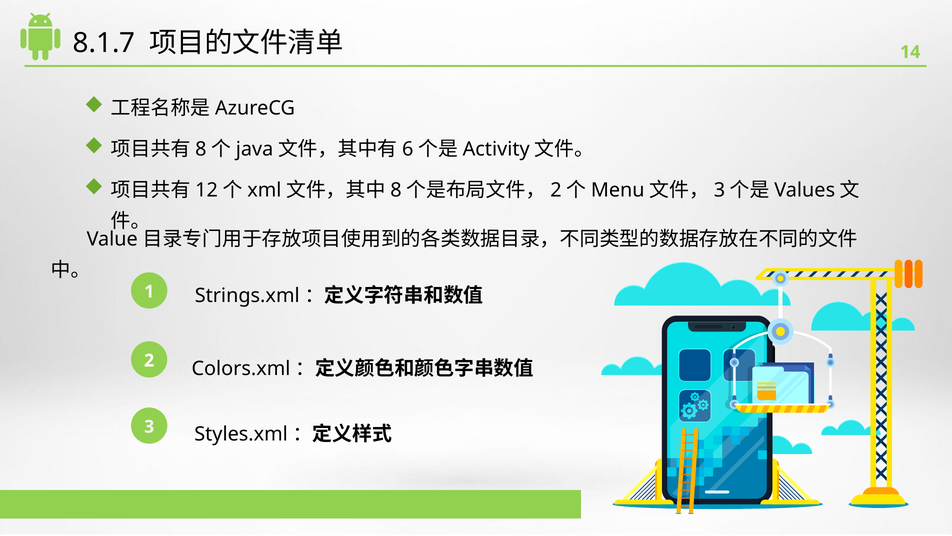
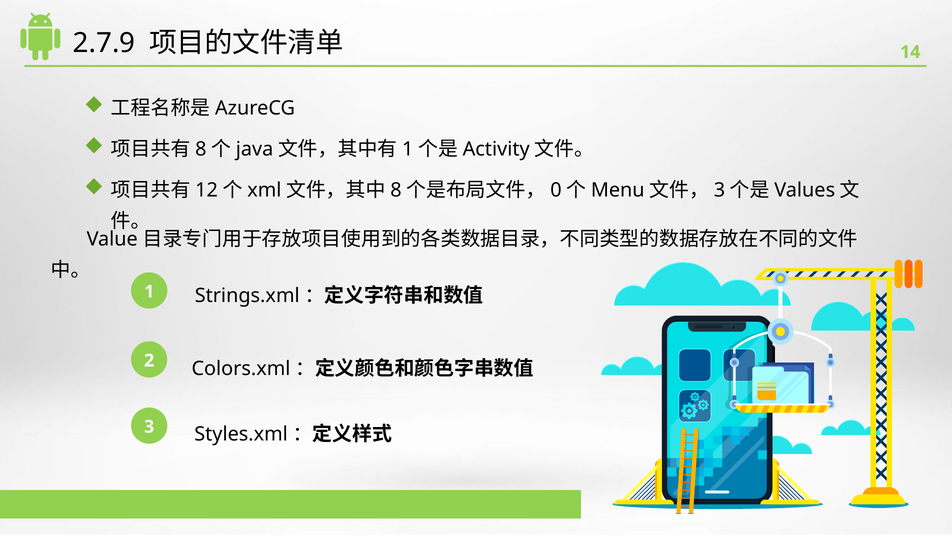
8.1.7: 8.1.7 -> 2.7.9 (104, 43)
6: 6 -> 1 (408, 149)
2: 2 -> 0 (556, 190)
